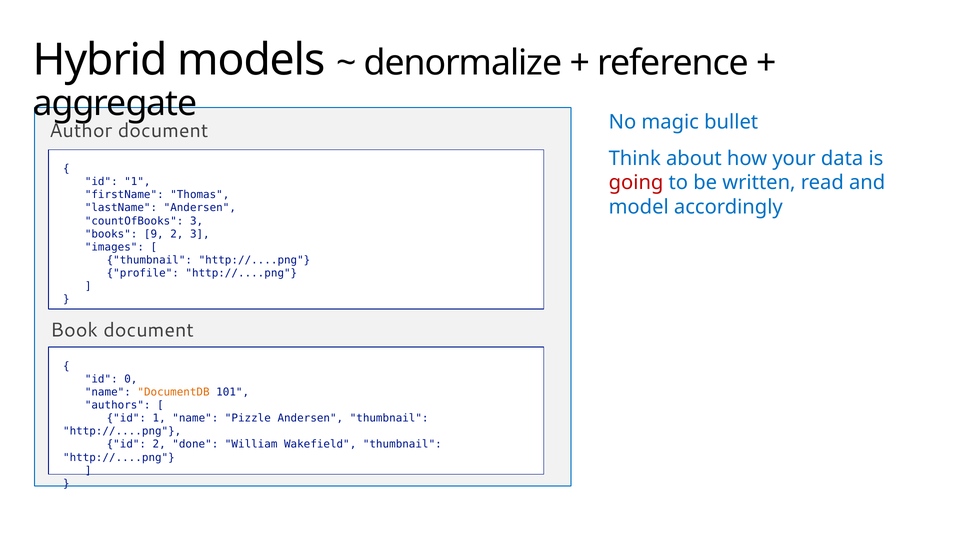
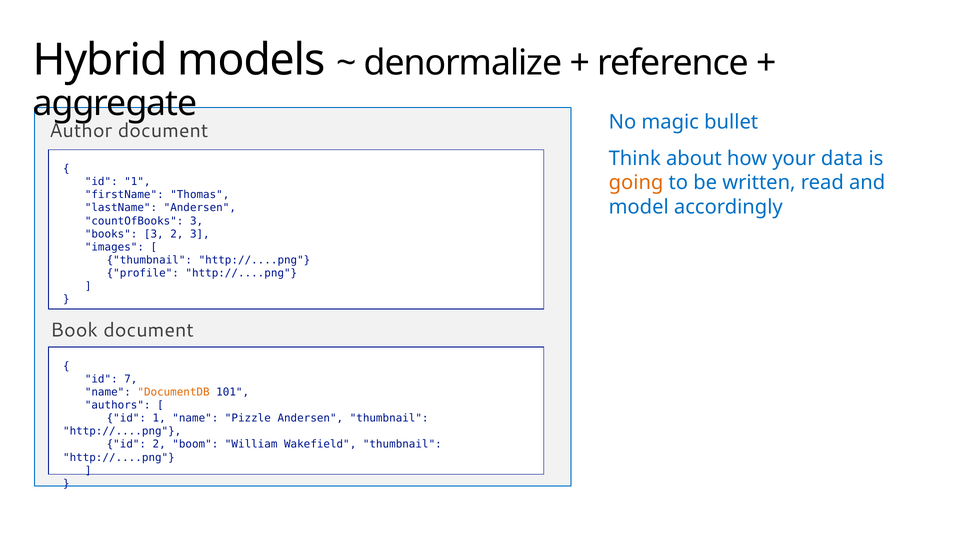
going colour: red -> orange (636, 183)
books 9: 9 -> 3 (154, 234)
0: 0 -> 7 (131, 379)
done: done -> boom (195, 444)
